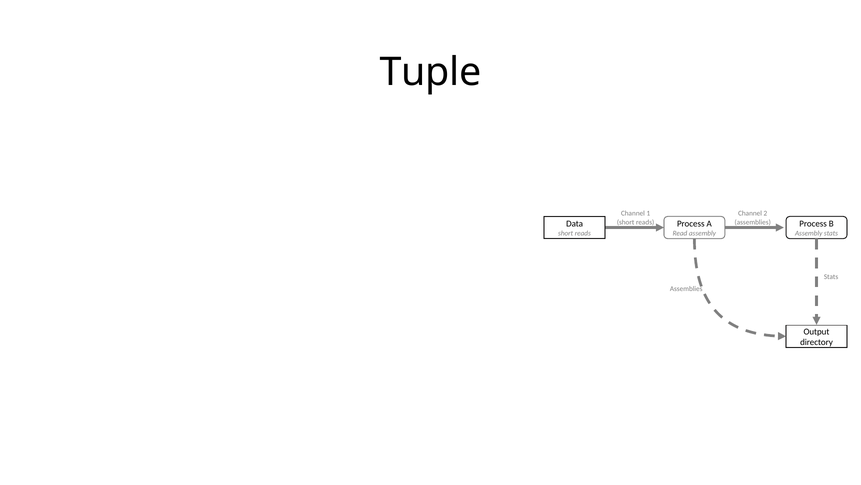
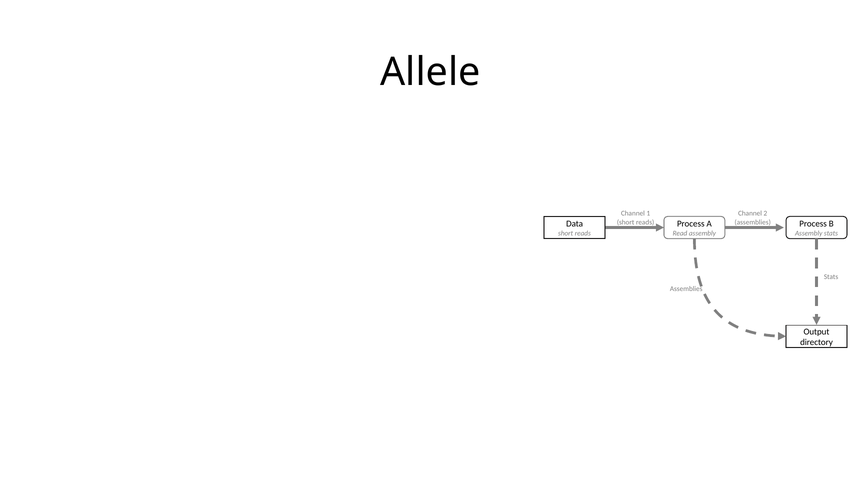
Tuple: Tuple -> Allele (430, 72)
